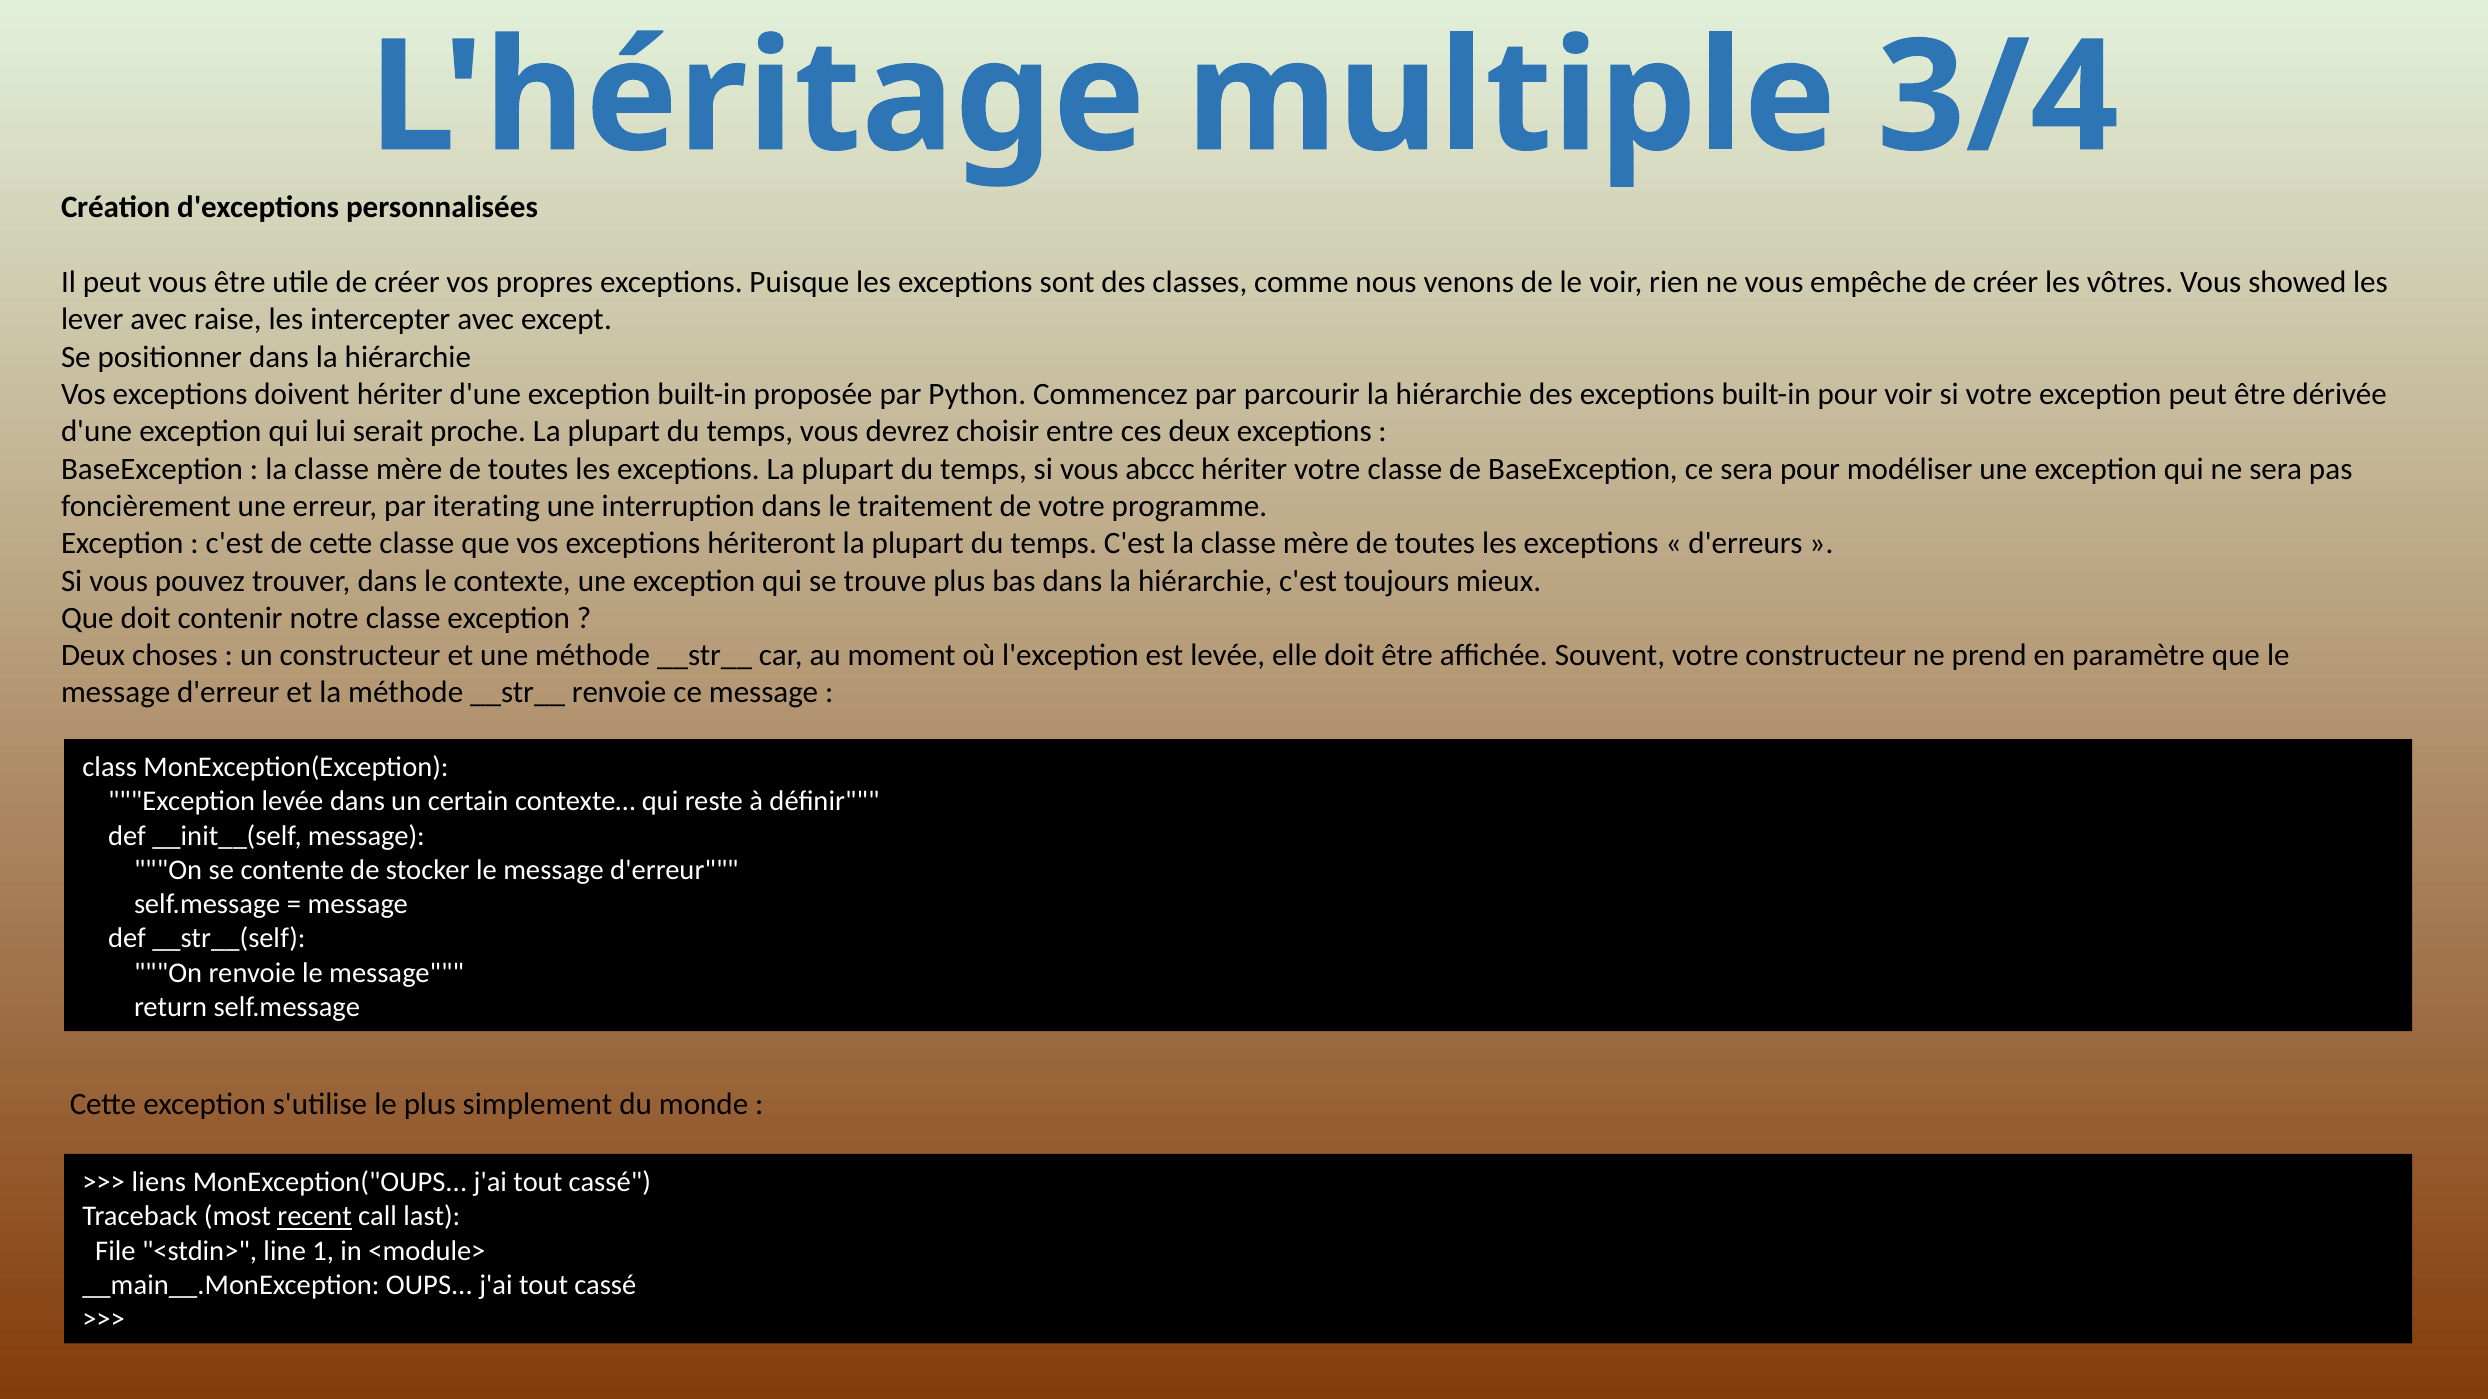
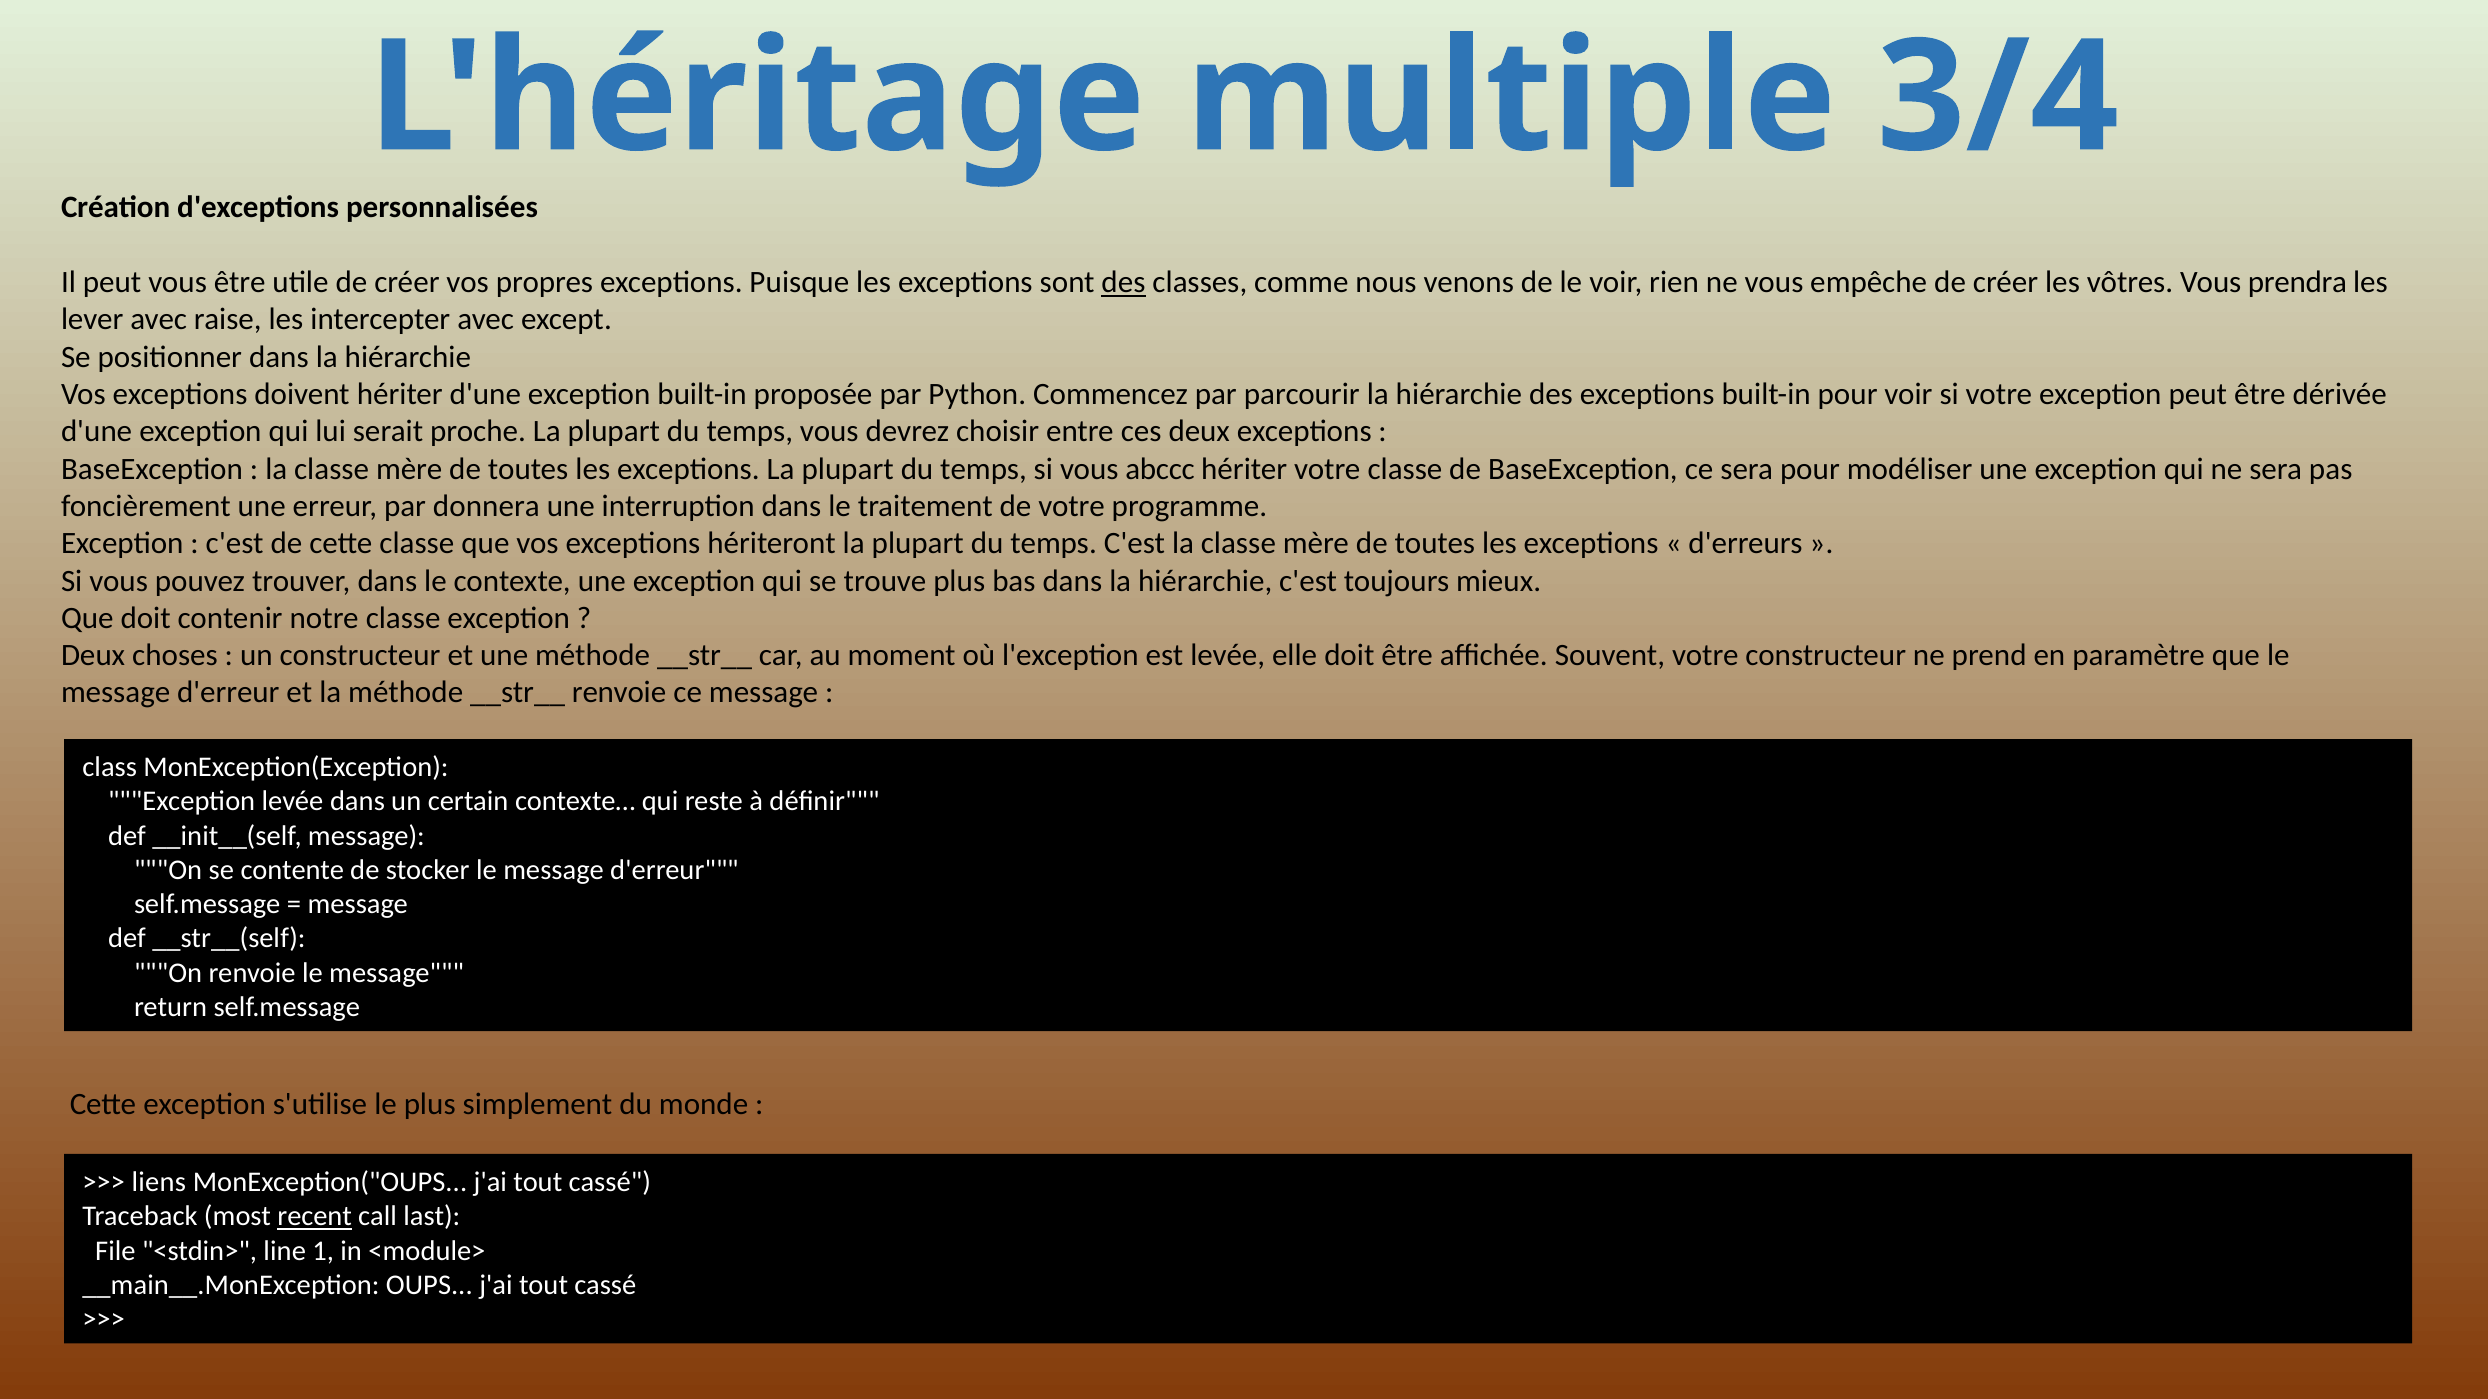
des underline: none -> present (1123, 282)
showed: showed -> prendra (2297, 282)
iterating: iterating -> donnera (486, 506)
